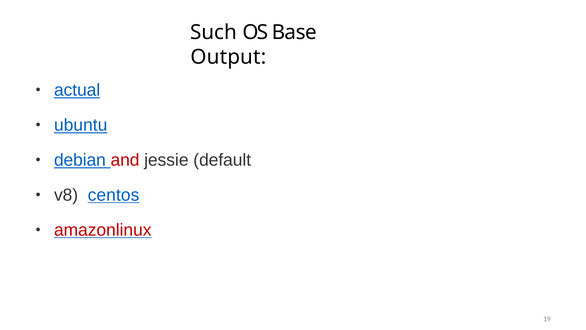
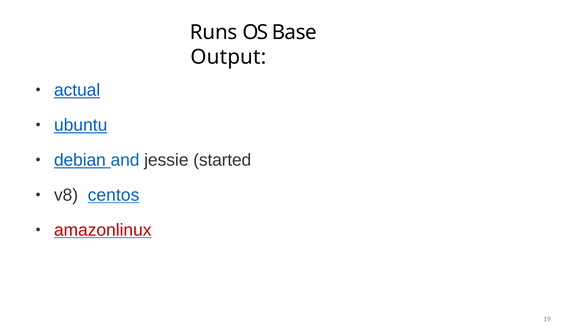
Such: Such -> Runs (214, 32)
and colour: red -> blue (125, 160)
default: default -> started (222, 160)
